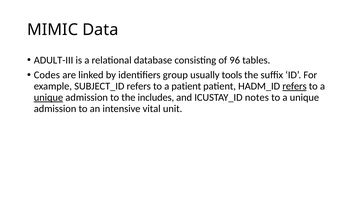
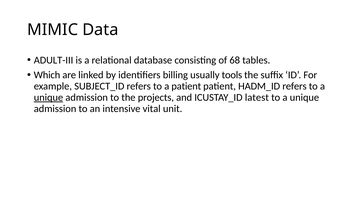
96: 96 -> 68 (235, 60)
Codes: Codes -> Which (47, 75)
group: group -> billing (175, 75)
refers underline: present -> none (295, 86)
includes: includes -> projects (156, 98)
notes: notes -> latest (257, 98)
